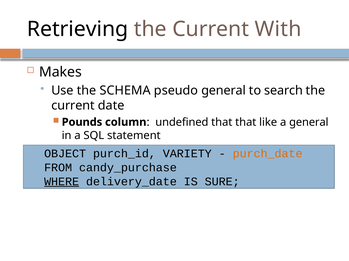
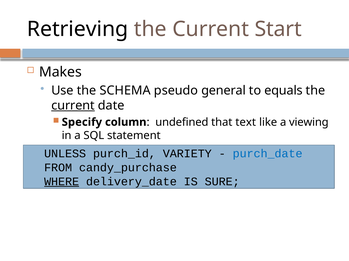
With: With -> Start (278, 29)
search: search -> equals (283, 91)
current underline: none -> present (73, 106)
Pounds: Pounds -> Specify (82, 122)
that that: that -> text (246, 122)
a general: general -> viewing (309, 122)
OBJECT: OBJECT -> UNLESS (65, 154)
purch_date colour: orange -> blue (268, 154)
